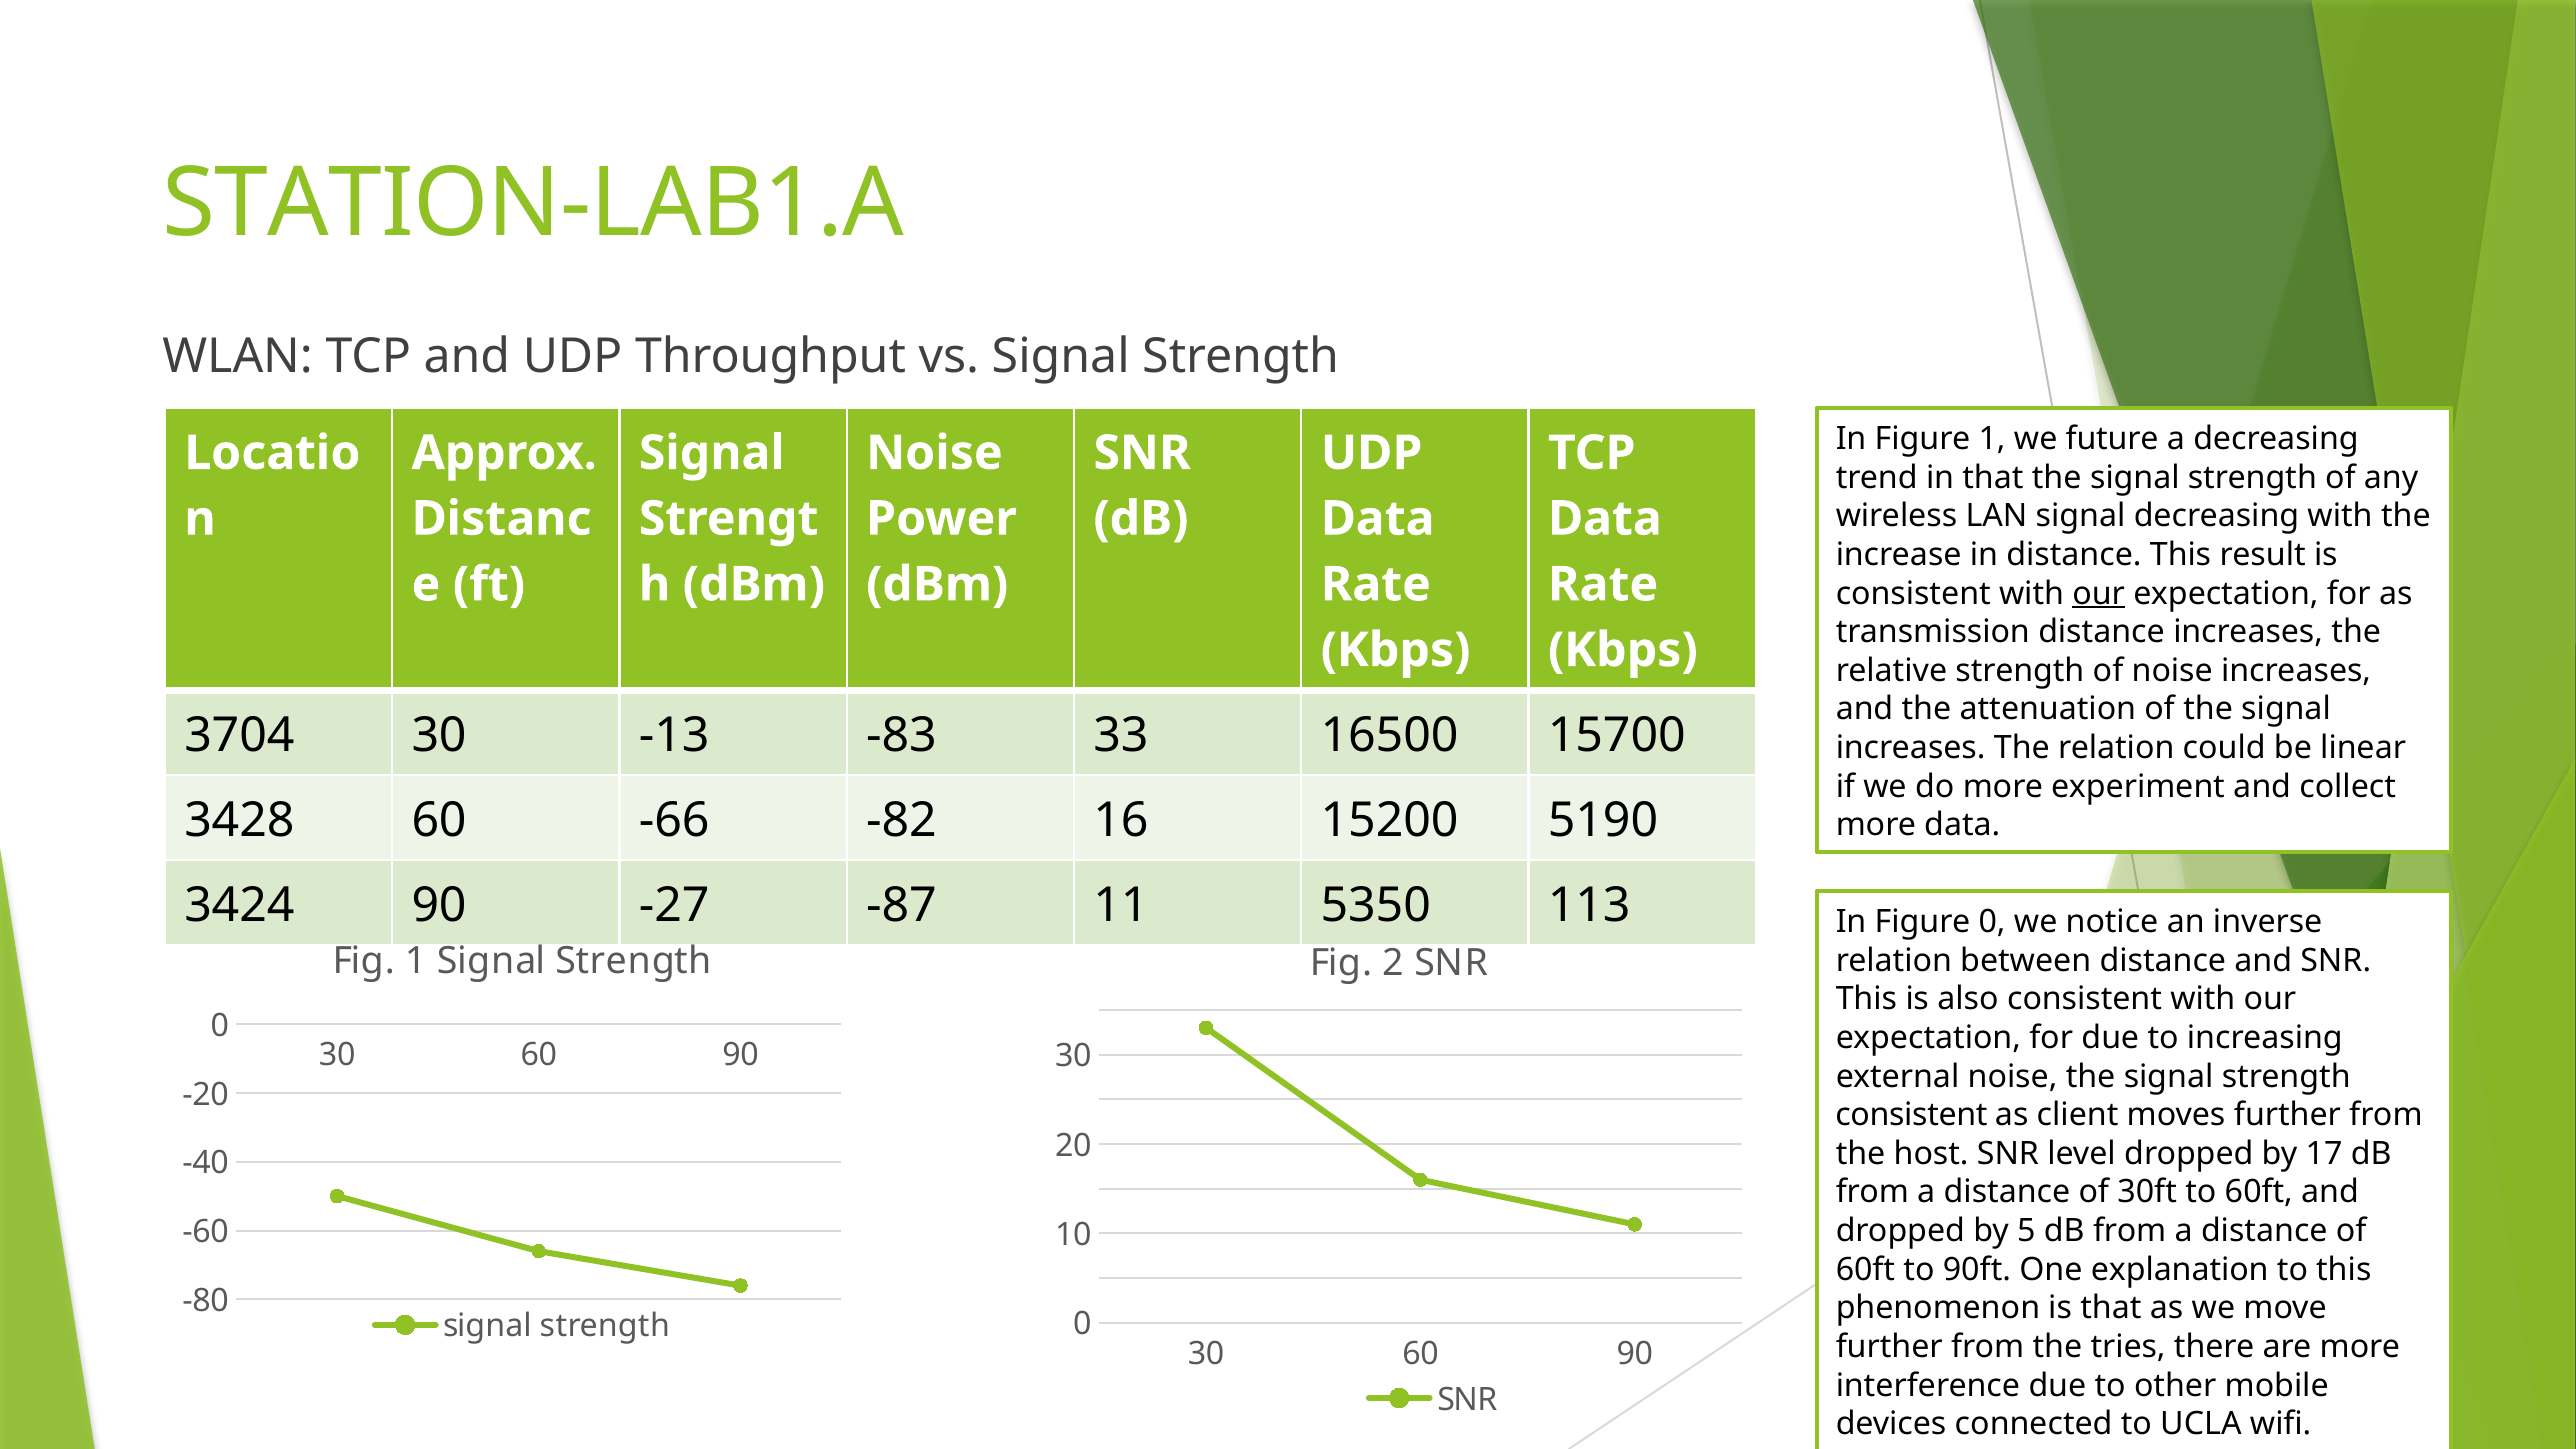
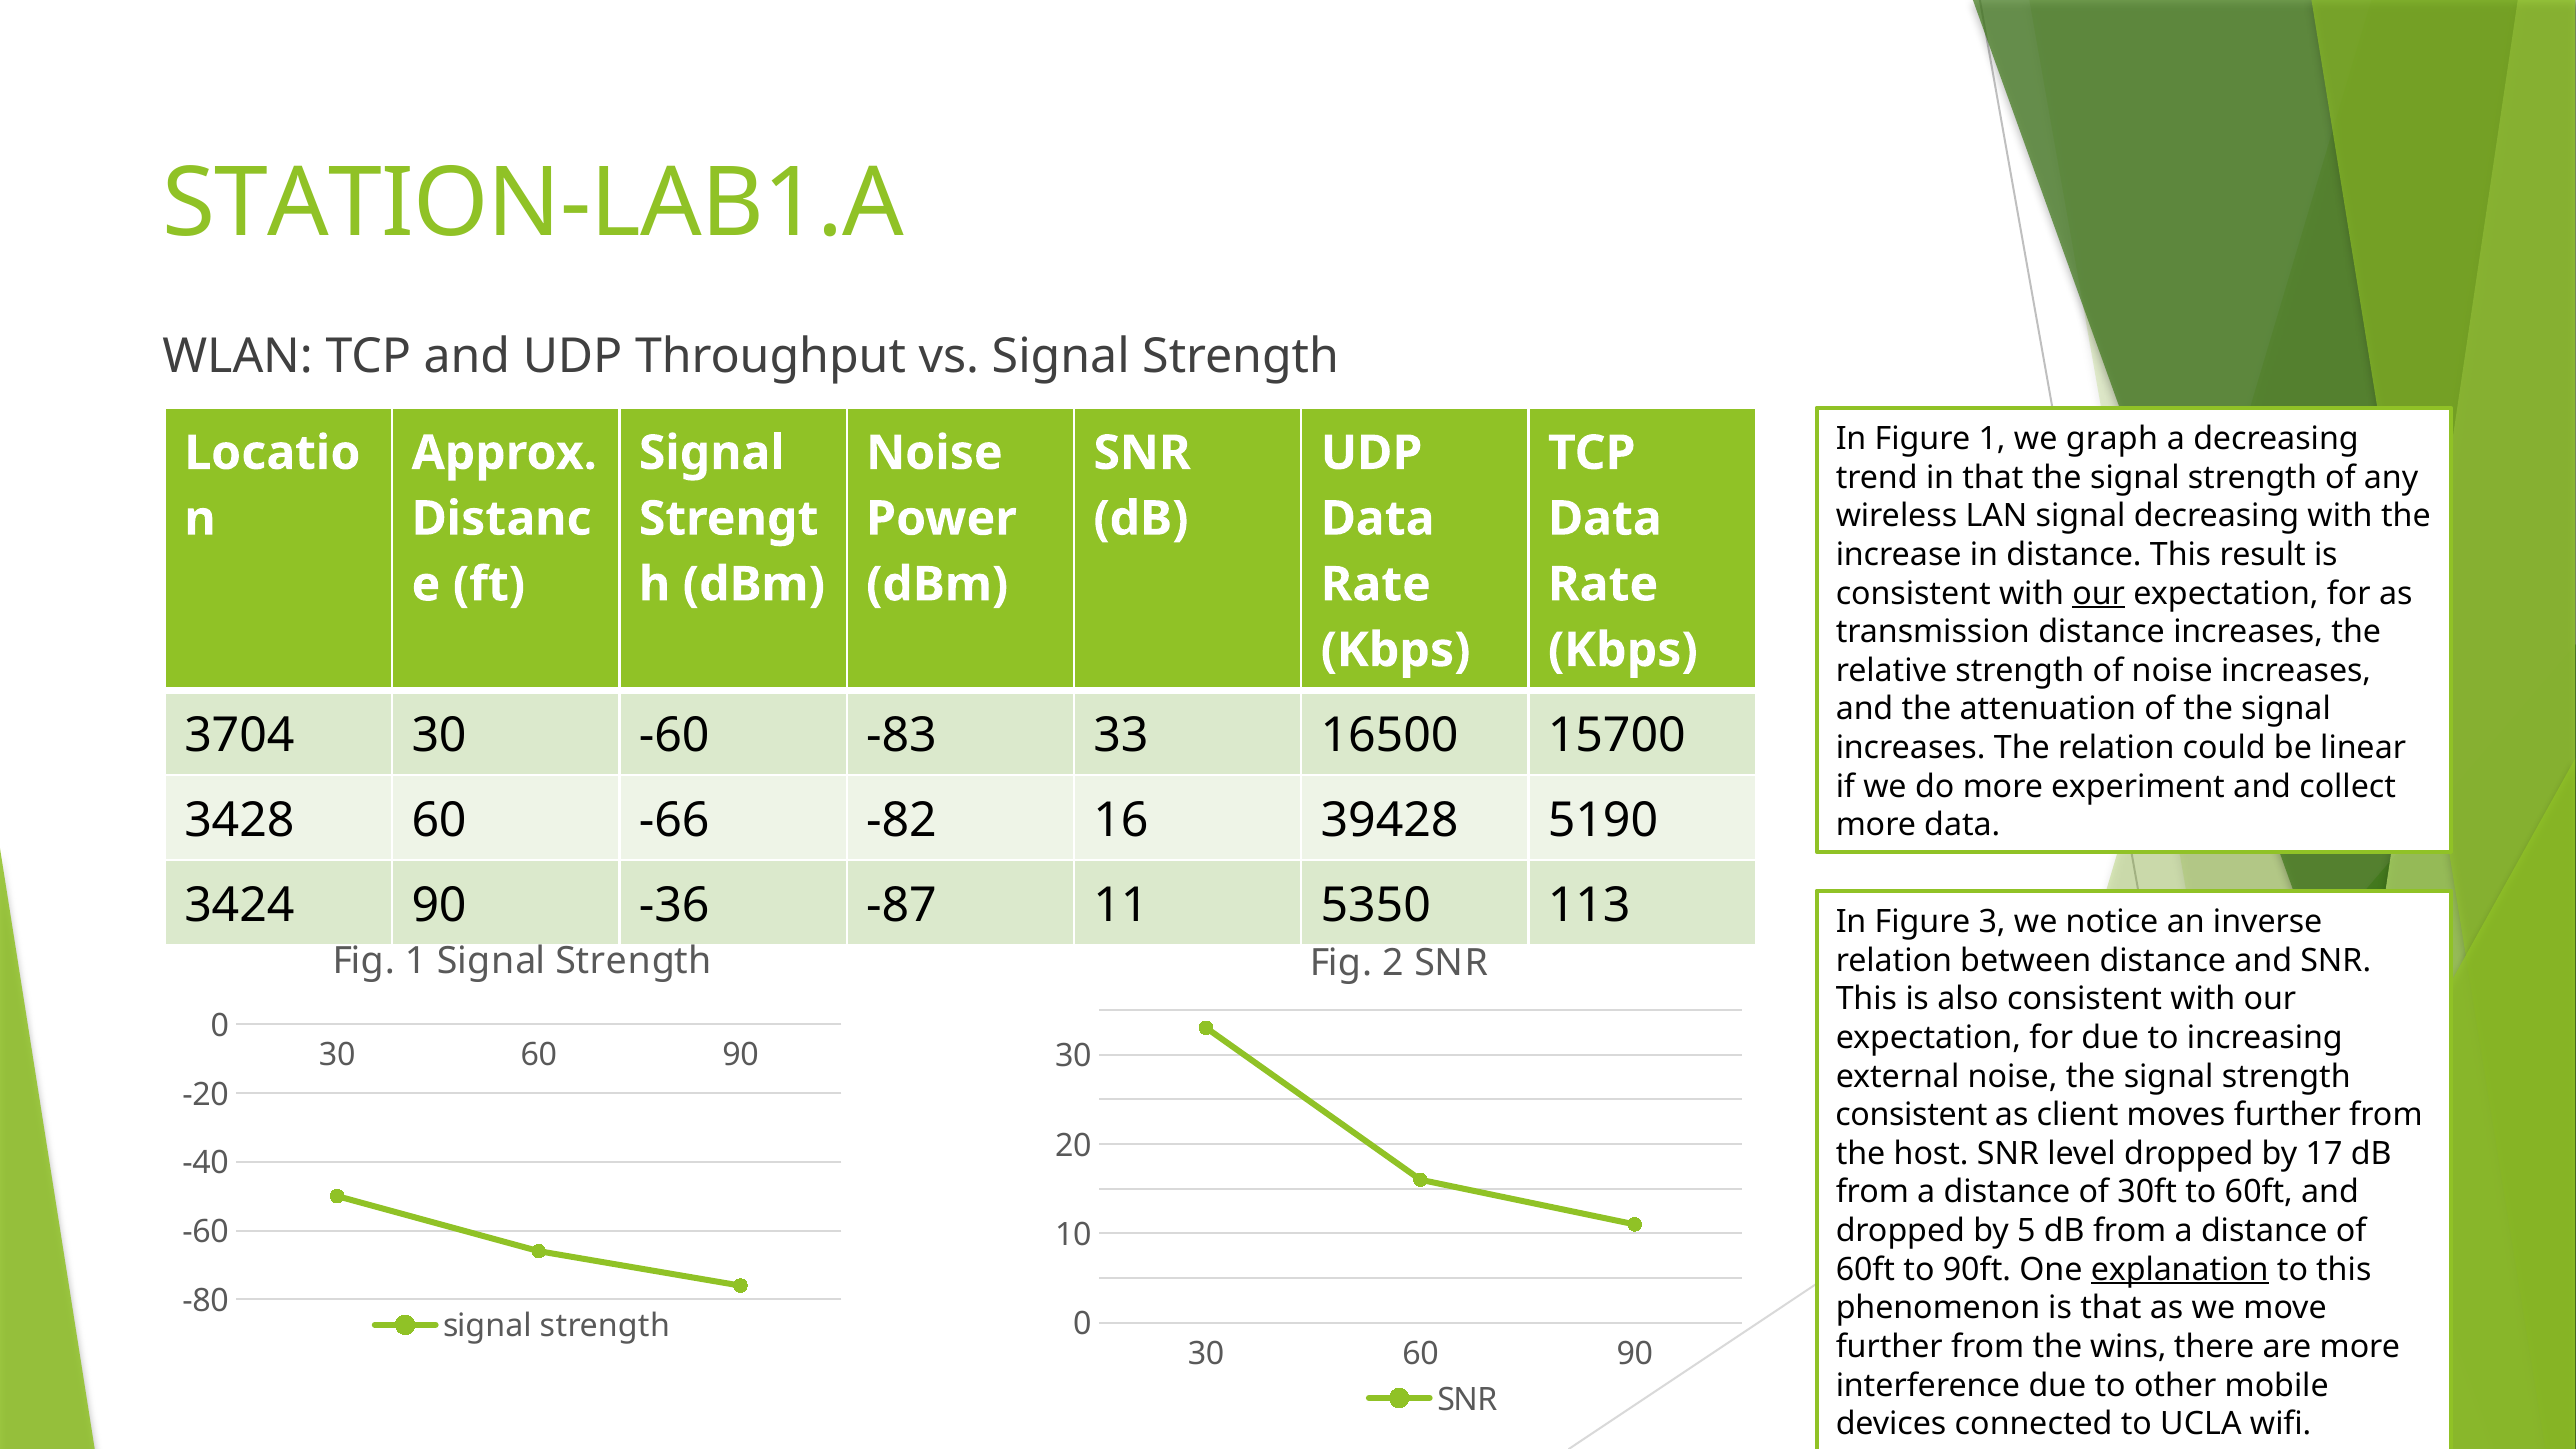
future: future -> graph (2112, 439)
30 -13: -13 -> -60 (674, 735)
15200: 15200 -> 39428 (1390, 820)
-27: -27 -> -36 (674, 906)
Figure 0: 0 -> 3 (1992, 922)
explanation underline: none -> present (2180, 1270)
tries: tries -> wins (2128, 1347)
